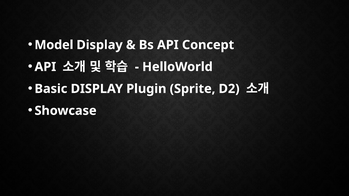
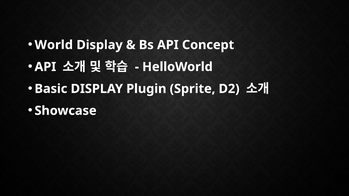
Model: Model -> World (54, 45)
